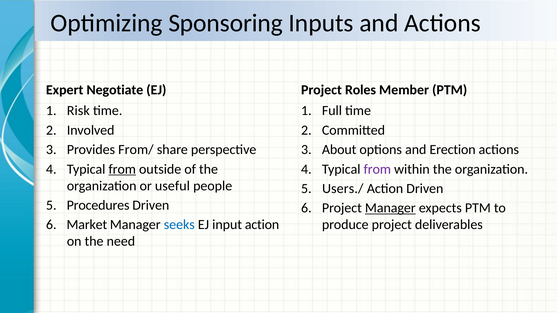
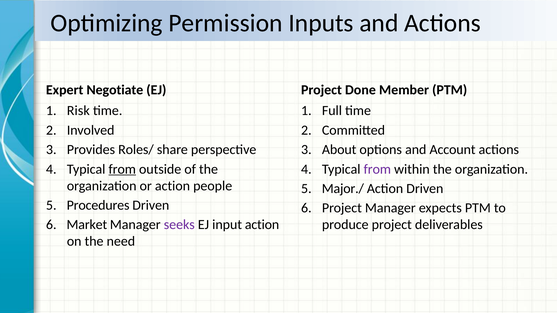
Sponsoring: Sponsoring -> Permission (226, 23)
Roles: Roles -> Done (360, 90)
From/: From/ -> Roles/ (136, 150)
Erection: Erection -> Account (453, 150)
or useful: useful -> action (172, 186)
Users./: Users./ -> Major./ (343, 189)
Manager underline: present -> none (390, 208)
seeks colour: blue -> purple (179, 225)
